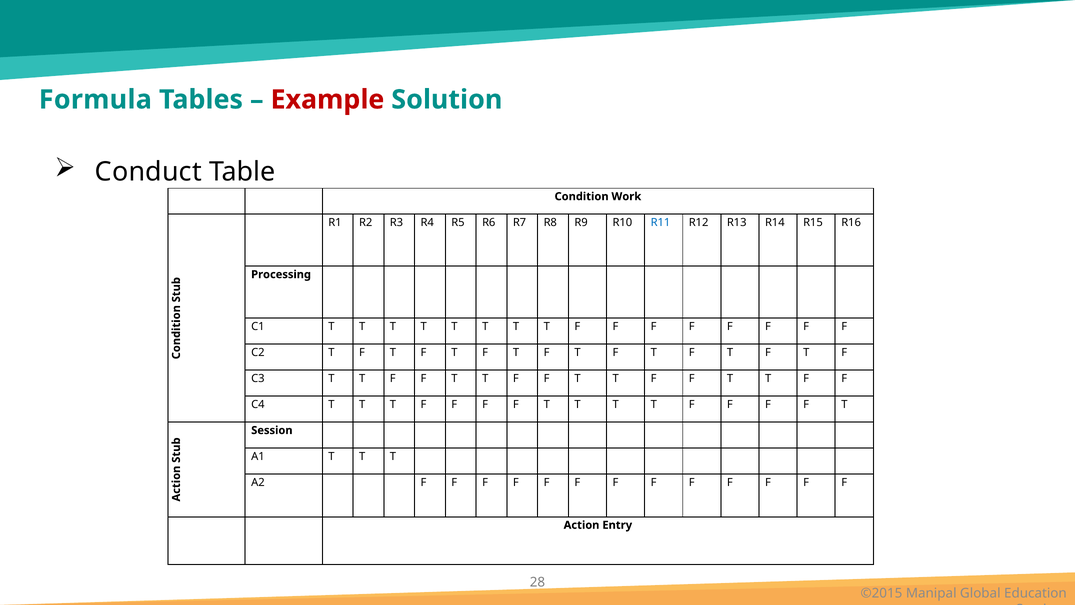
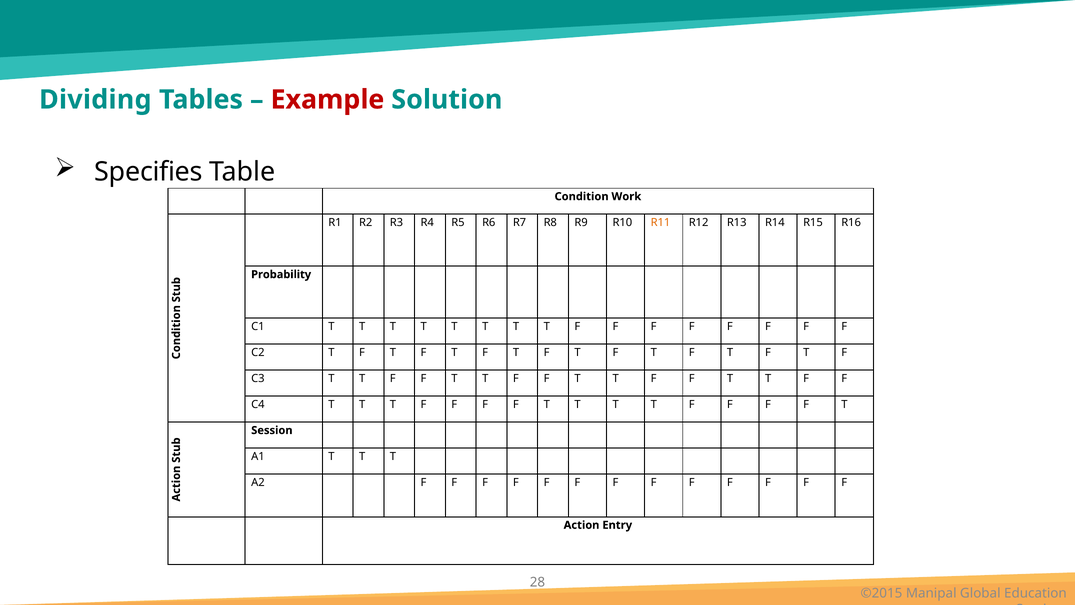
Formula: Formula -> Dividing (95, 100)
Conduct: Conduct -> Specifies (149, 172)
R11 colour: blue -> orange (661, 222)
Processing: Processing -> Probability (281, 274)
